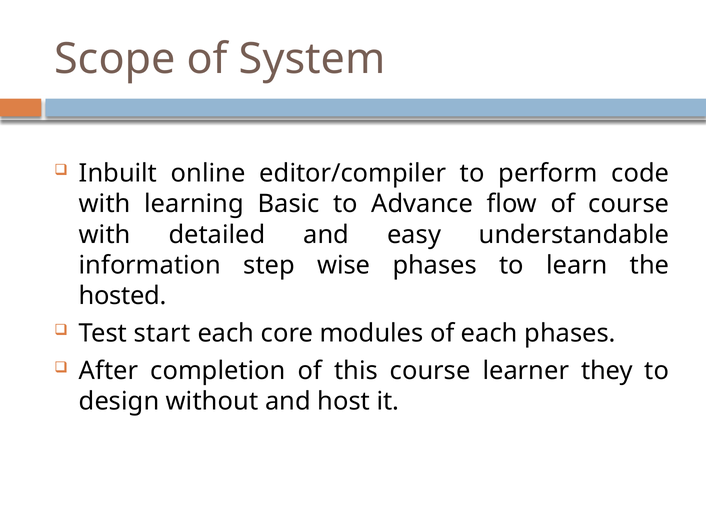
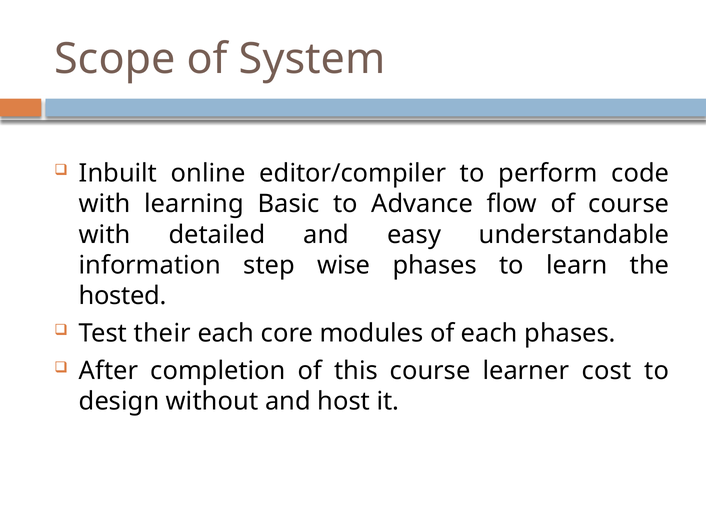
start: start -> their (162, 334)
they: they -> cost (607, 371)
